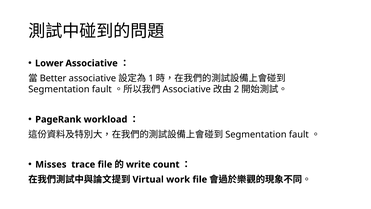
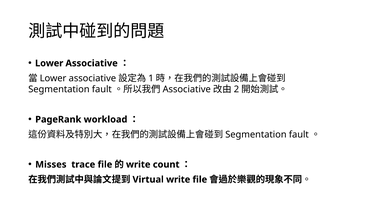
Better: Better -> Lower (53, 78)
Virtual work: work -> write (178, 179)
